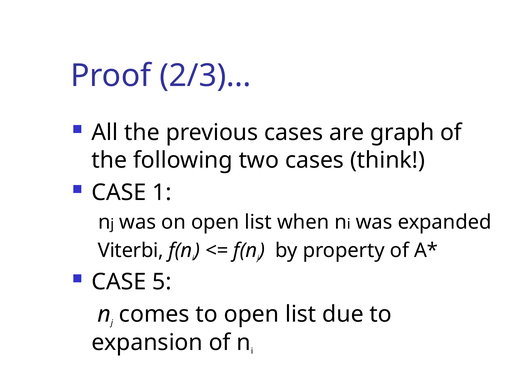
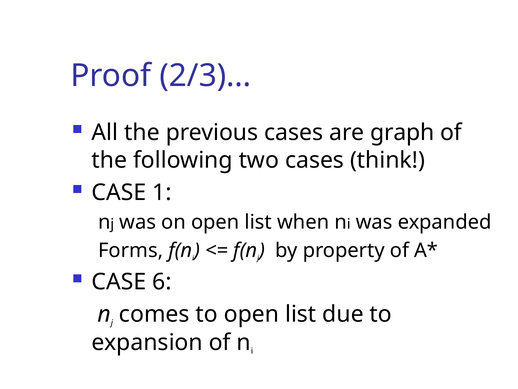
Viterbi: Viterbi -> Forms (131, 250)
5: 5 -> 6 (162, 282)
